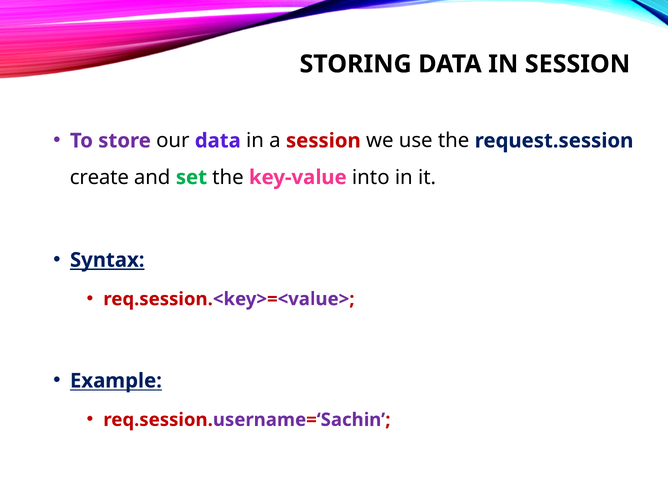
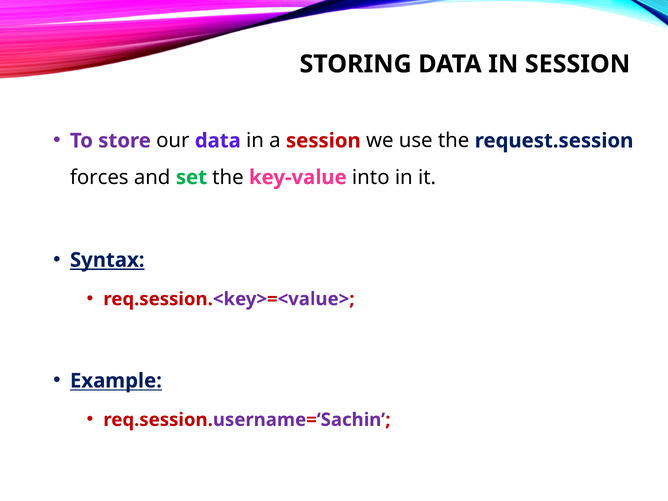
create: create -> forces (99, 177)
